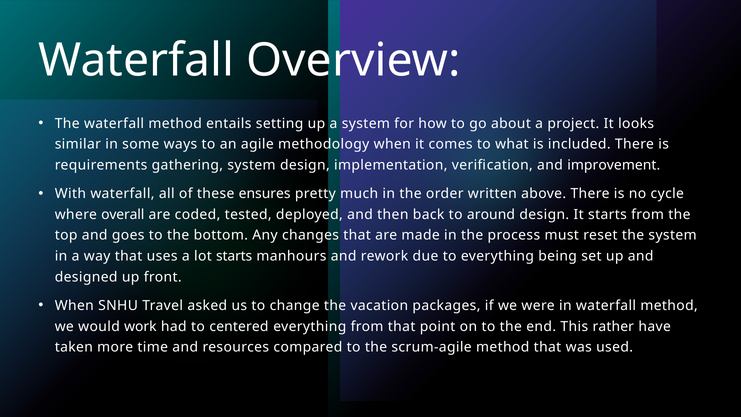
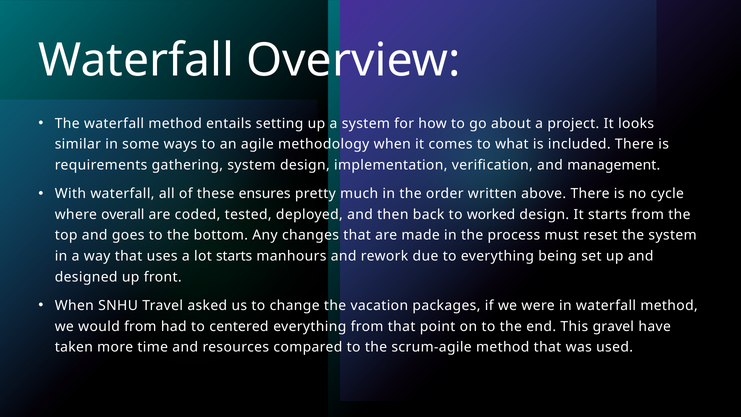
improvement: improvement -> management (614, 165)
around: around -> worked (491, 214)
would work: work -> from (140, 326)
rather: rather -> gravel (613, 326)
